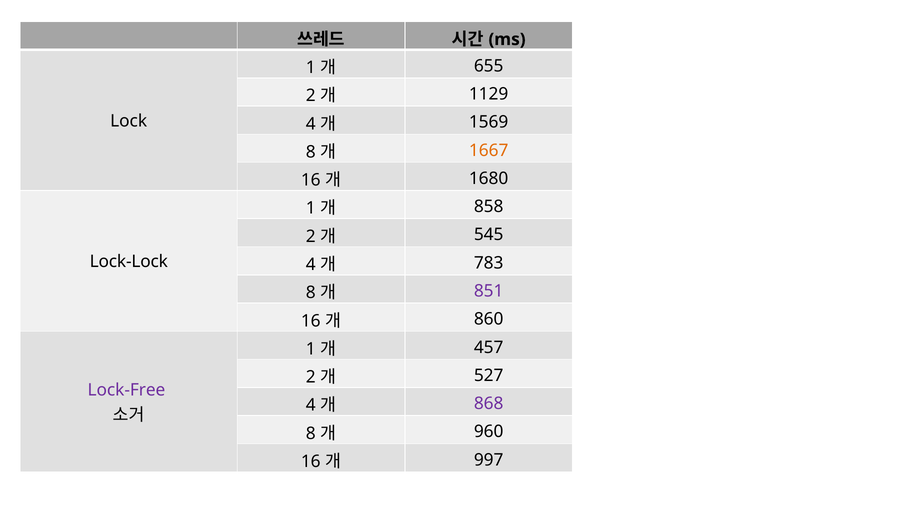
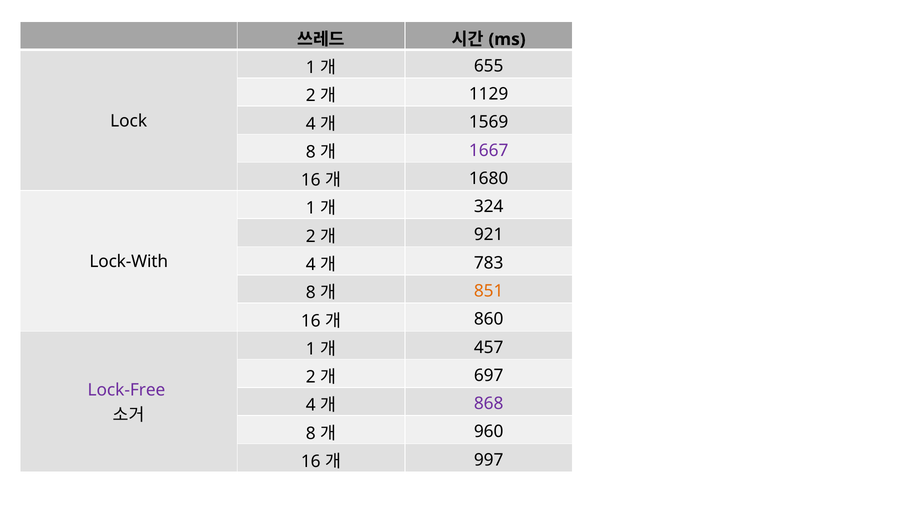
1667 colour: orange -> purple (489, 150)
858: 858 -> 324 (489, 207)
545: 545 -> 921 (489, 235)
Lock-Lock: Lock-Lock -> Lock-With (129, 262)
851 colour: purple -> orange (489, 291)
527: 527 -> 697 (489, 376)
